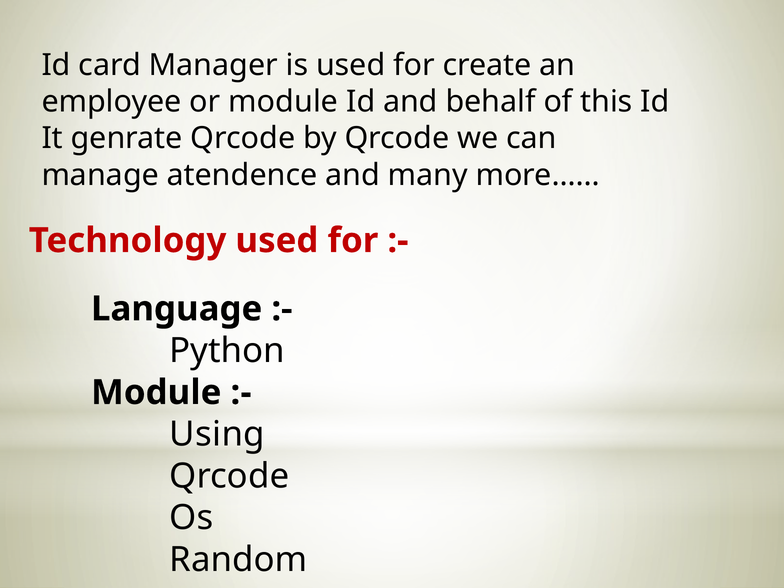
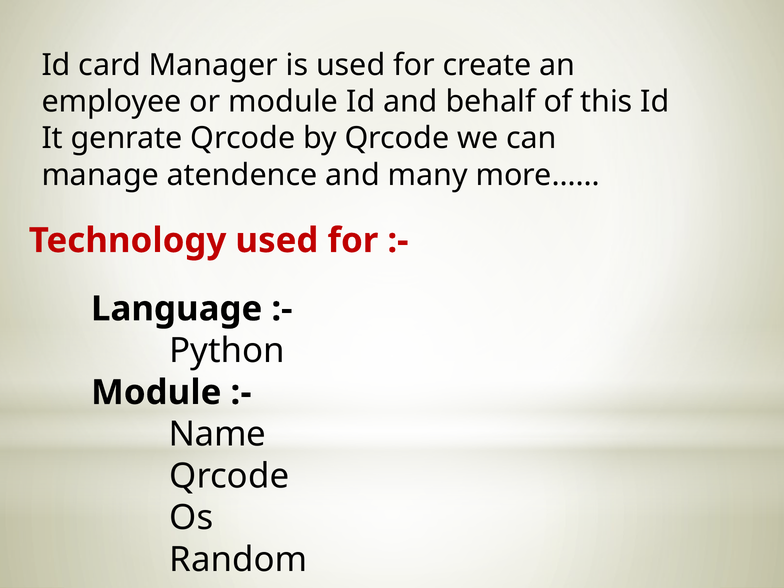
Using: Using -> Name (217, 434)
